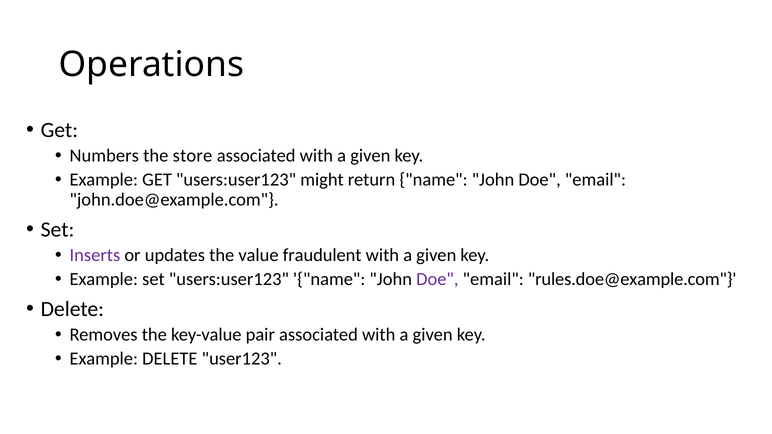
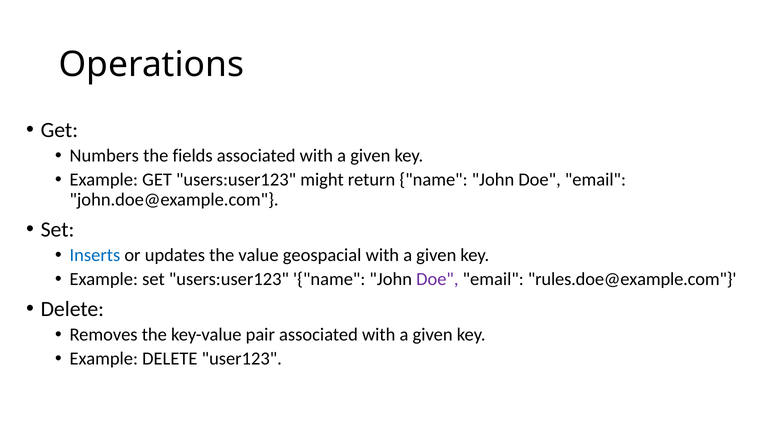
store: store -> fields (193, 156)
Inserts colour: purple -> blue (95, 255)
fraudulent: fraudulent -> geospacial (322, 255)
